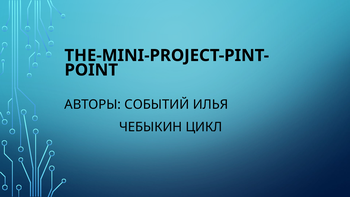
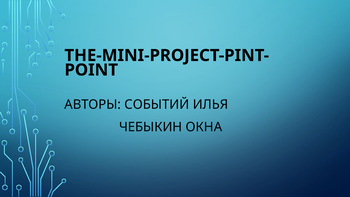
ЦИКЛ: ЦИКЛ -> ОКНА (204, 127)
